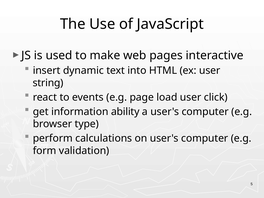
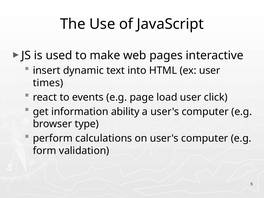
string: string -> times (48, 83)
